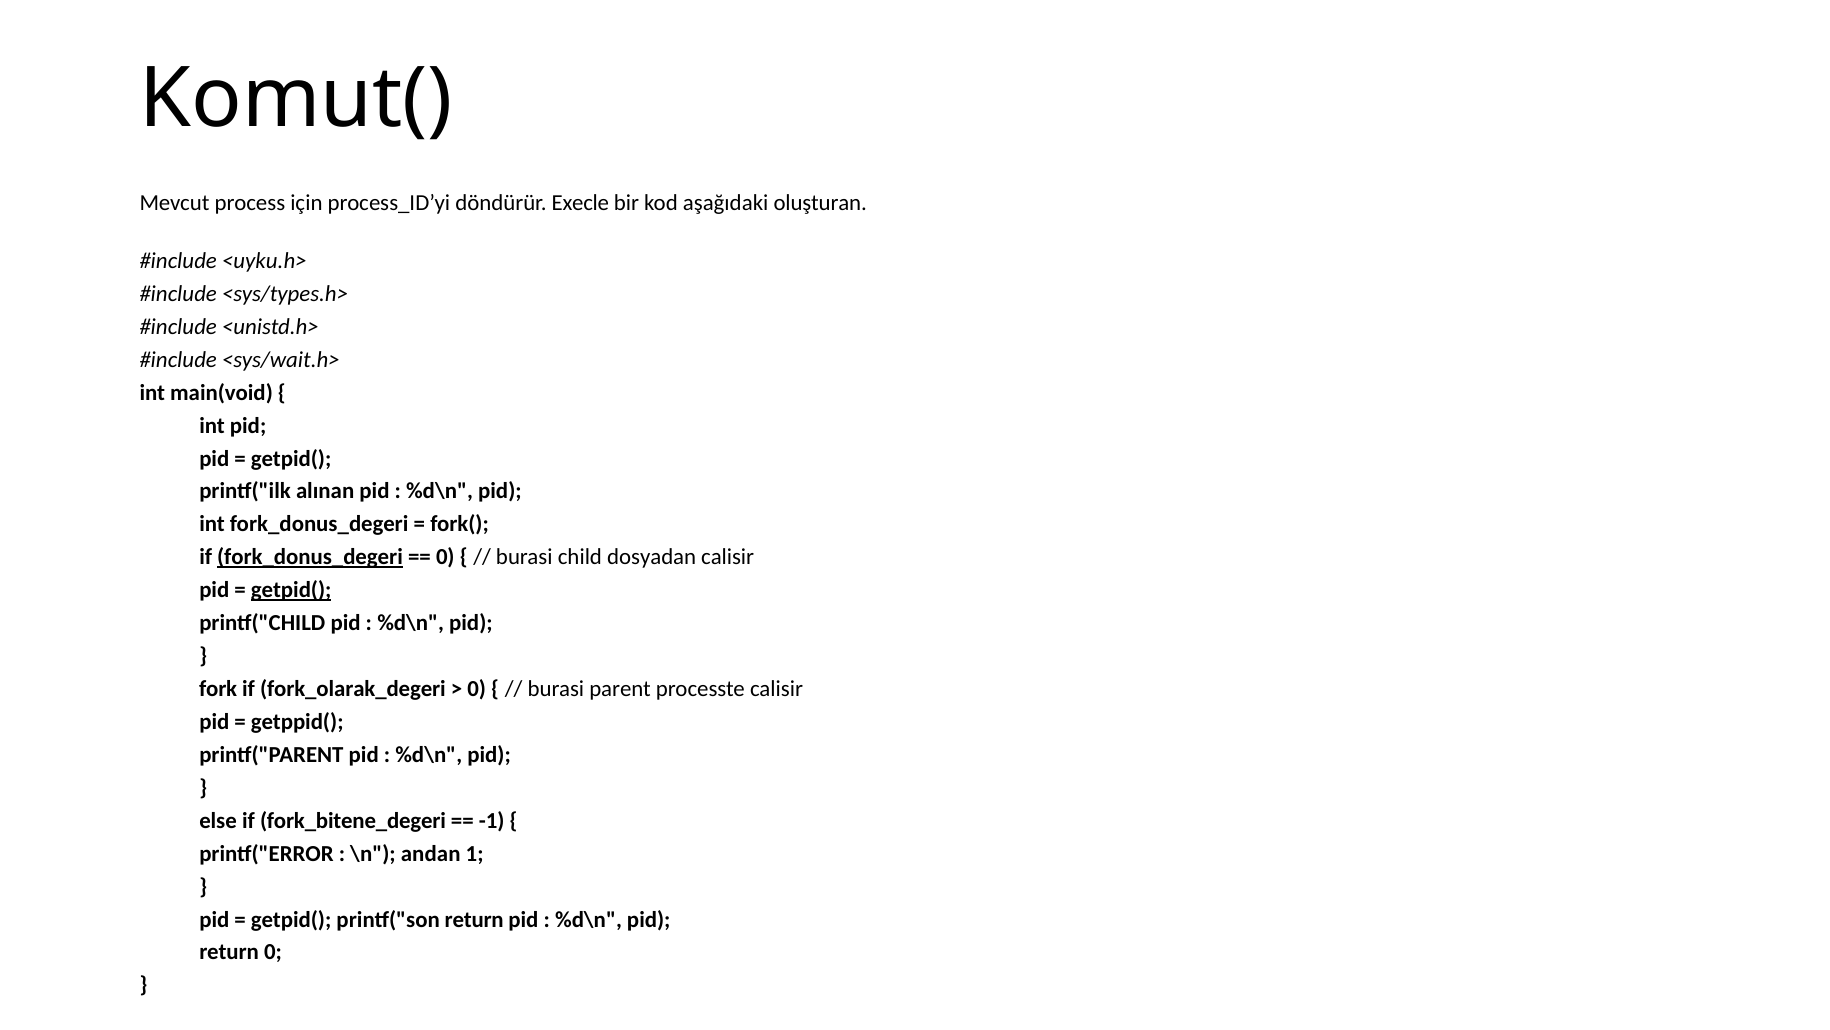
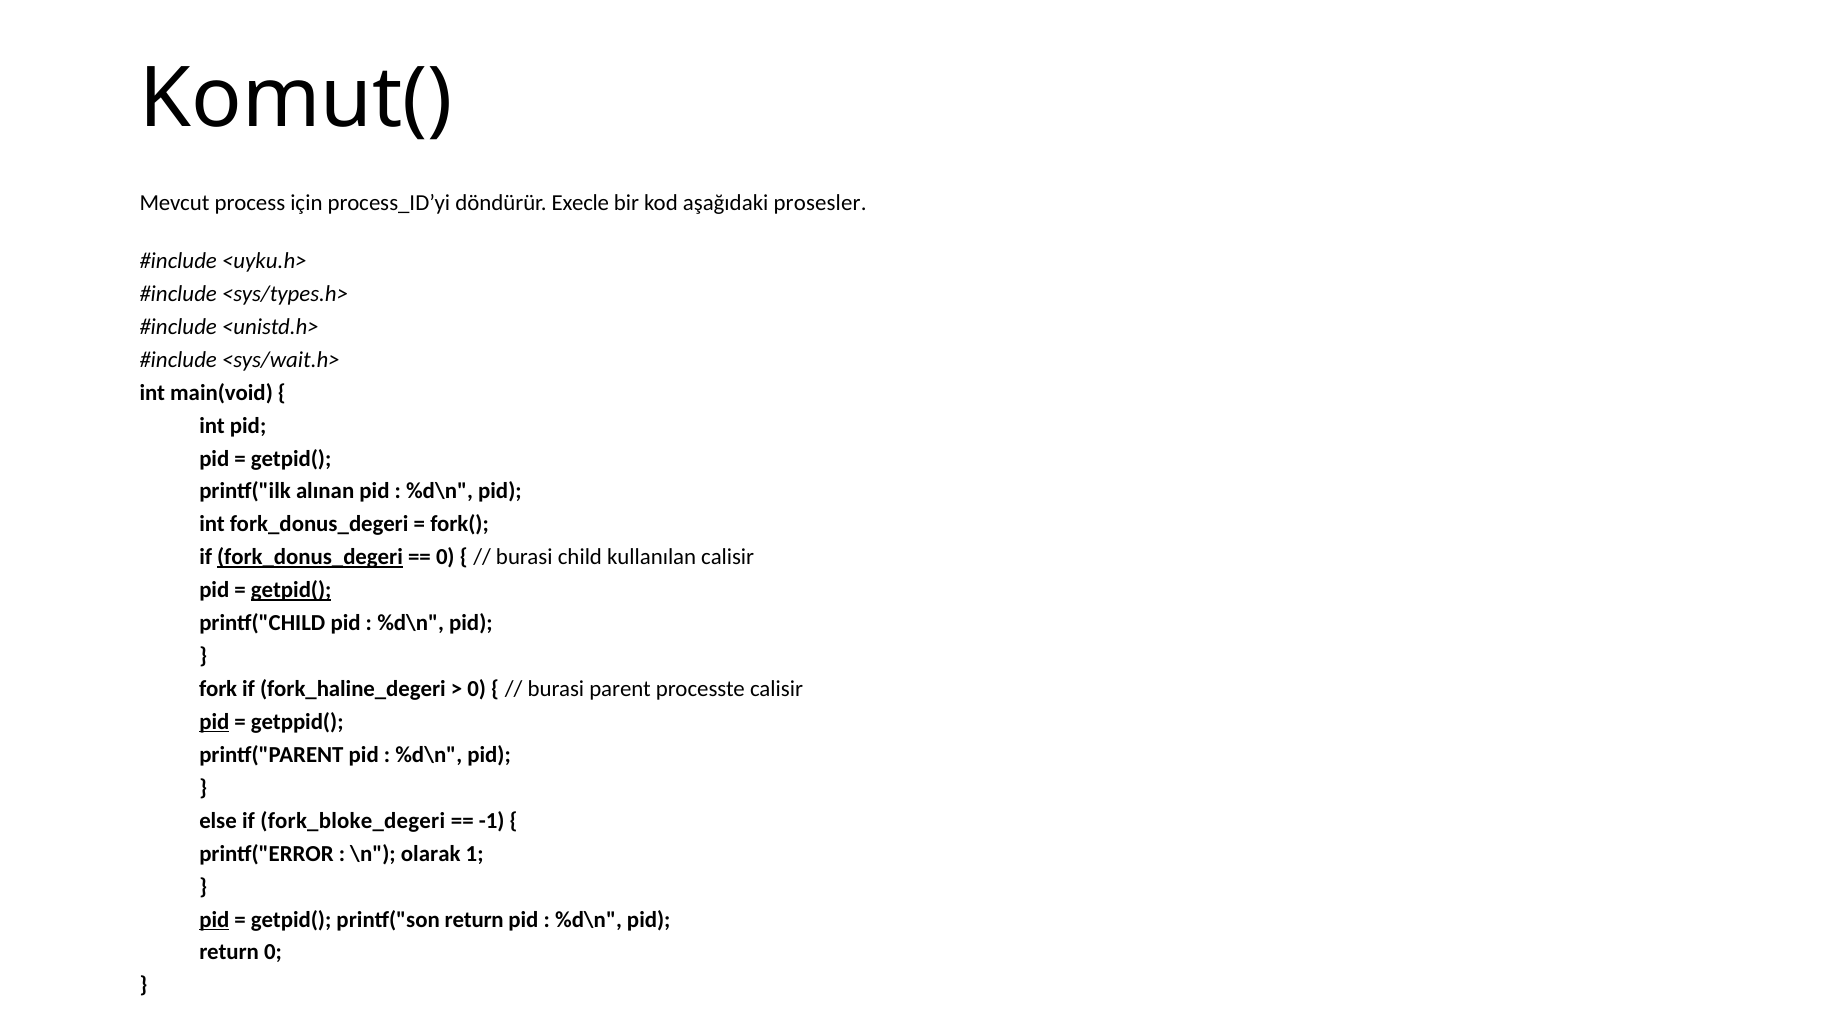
oluşturan: oluşturan -> prosesler (820, 203)
dosyadan: dosyadan -> kullanılan (652, 557)
fork_olarak_degeri: fork_olarak_degeri -> fork_haline_degeri (353, 689)
pid underline: none -> present (214, 721)
fork_bitene_degeri: fork_bitene_degeri -> fork_bloke_degeri (353, 820)
andan: andan -> olarak (431, 853)
pid underline: none -> present (214, 919)
